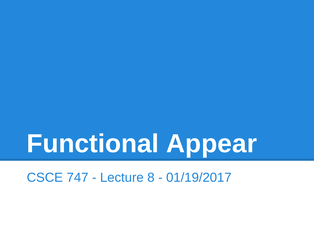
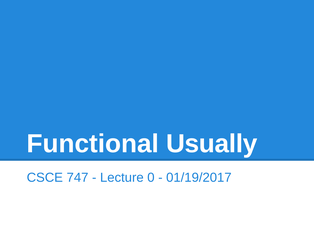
Appear: Appear -> Usually (212, 144)
8: 8 -> 0 (151, 178)
